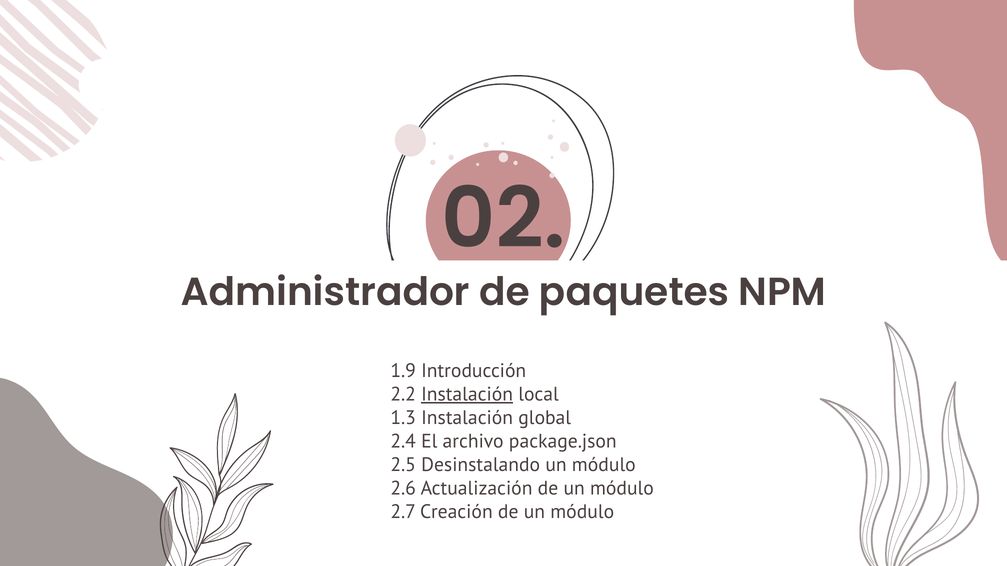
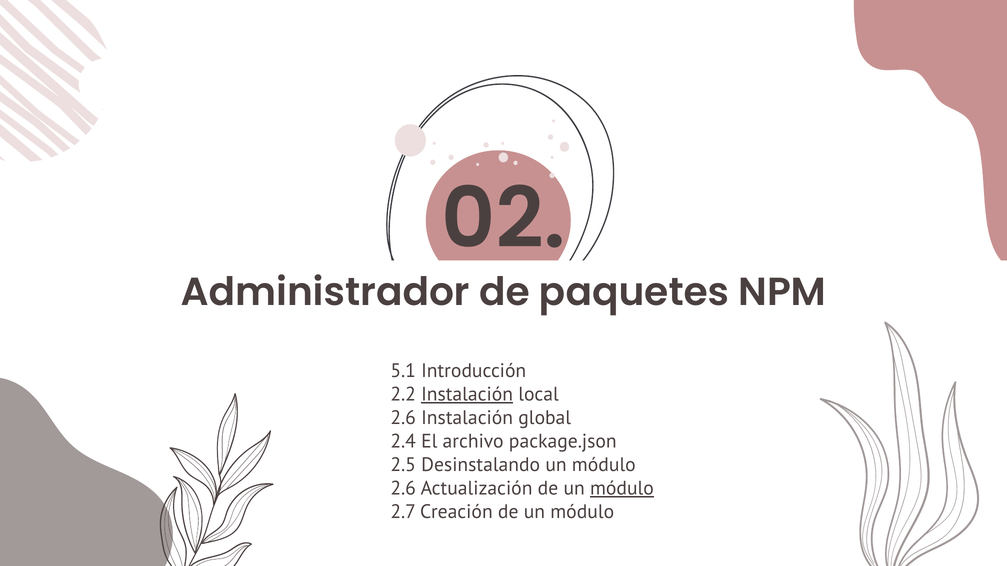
1.9: 1.9 -> 5.1 (403, 371)
1.3: 1.3 -> 2.6 (403, 418)
módulo underline: none -> present (622, 489)
